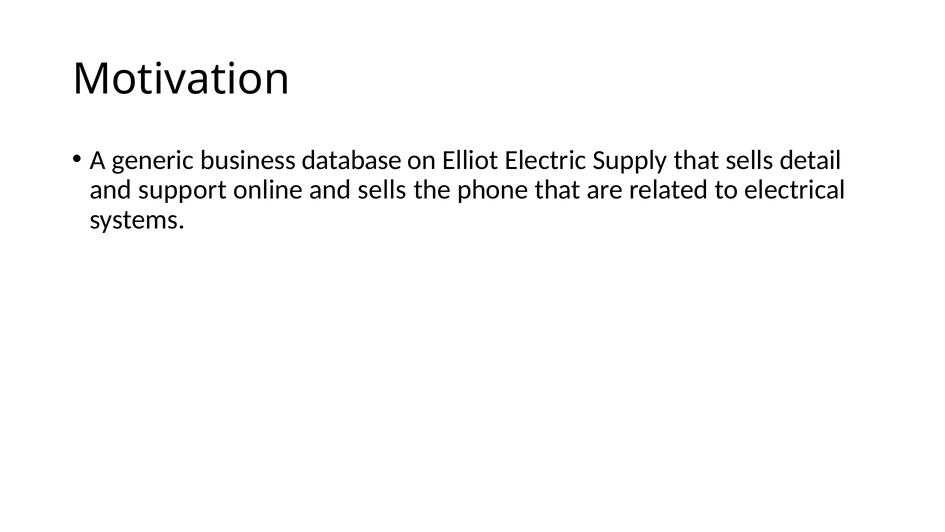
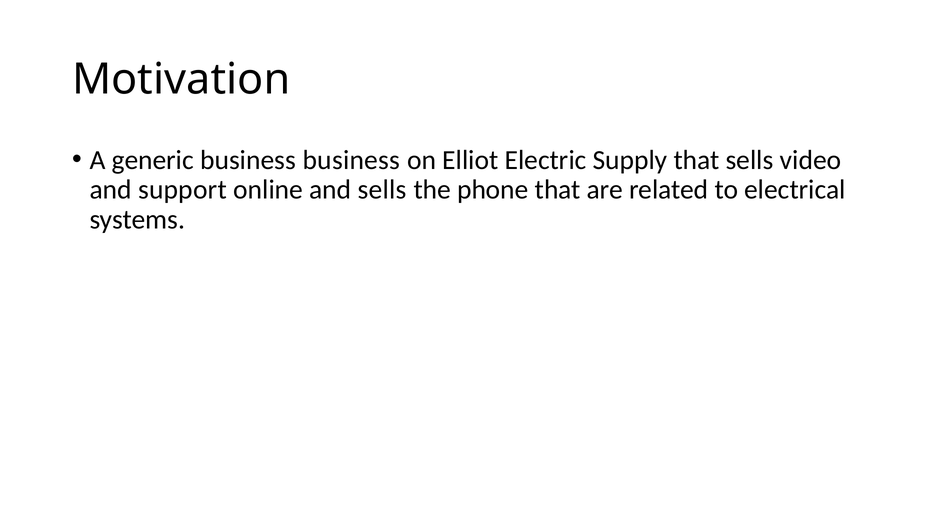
business database: database -> business (351, 160)
detail: detail -> video (810, 160)
